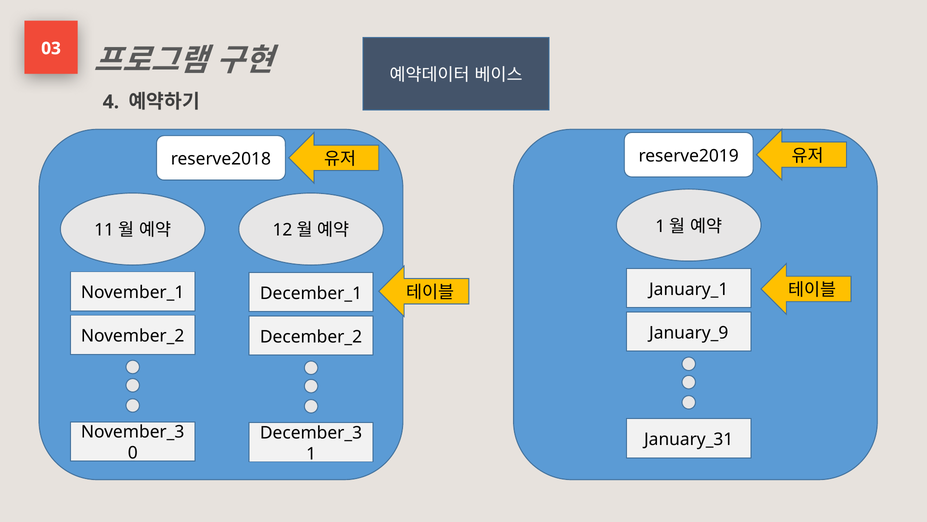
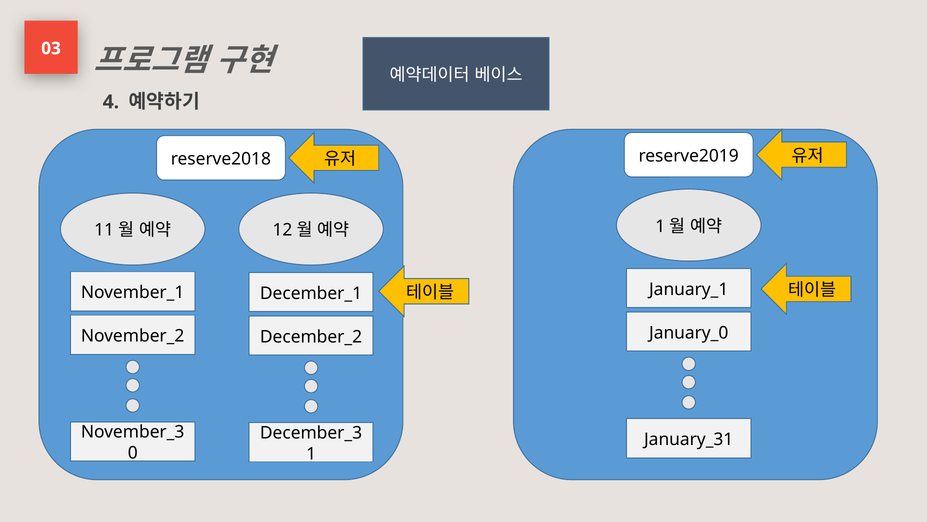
January_9: January_9 -> January_0 (689, 332)
